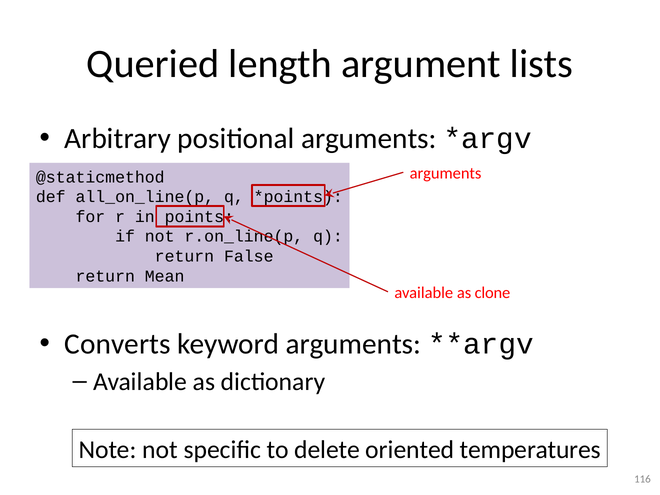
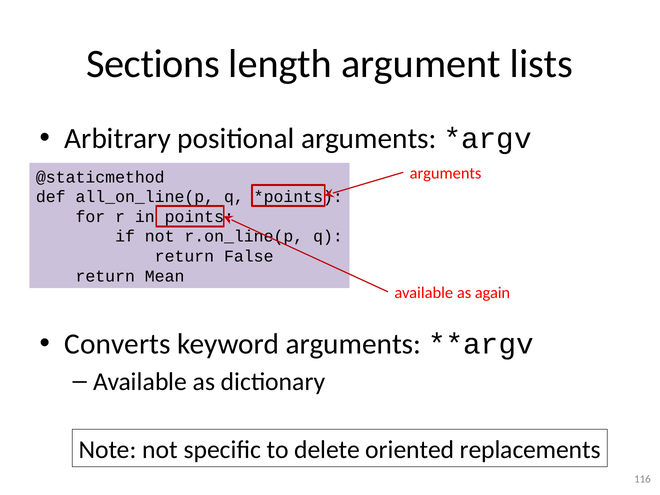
Queried: Queried -> Sections (153, 64)
clone: clone -> again (492, 293)
temperatures: temperatures -> replacements (530, 450)
